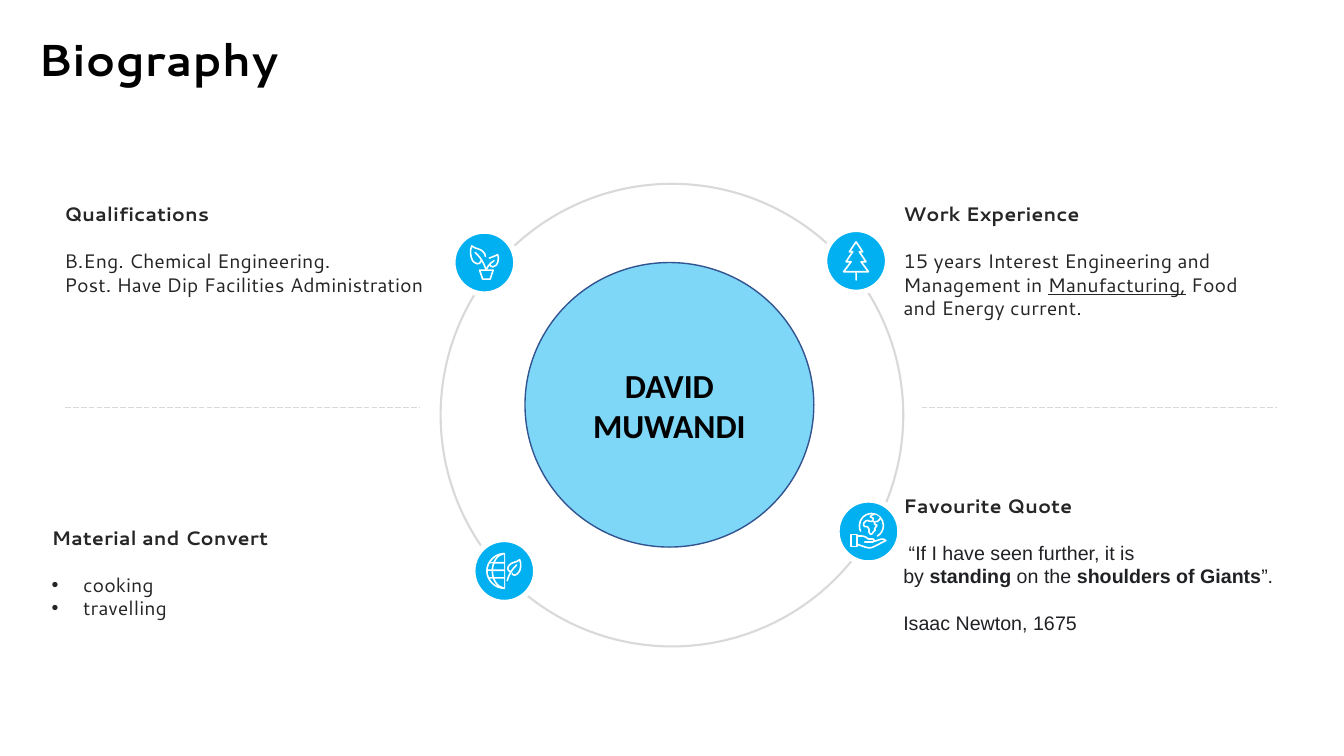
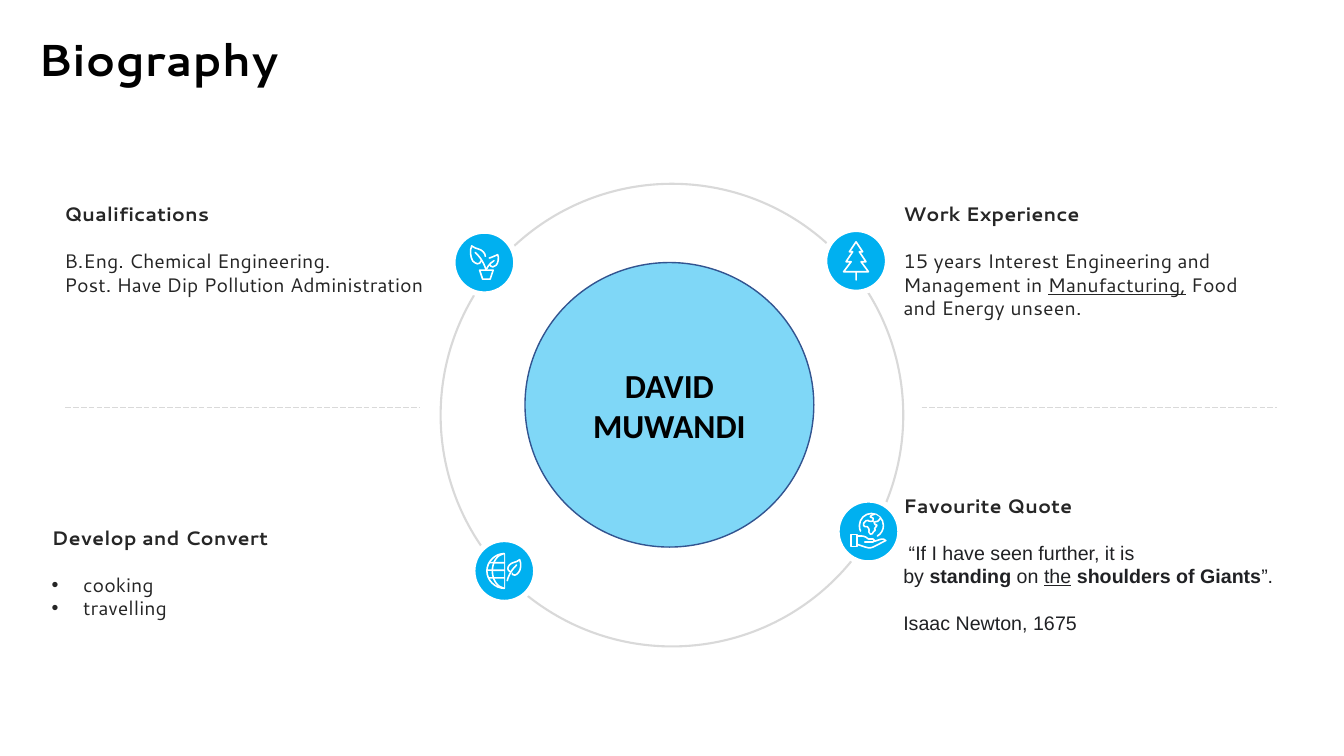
Facilities: Facilities -> Pollution (244, 286)
current: current -> unseen (1046, 309)
Material: Material -> Develop (94, 539)
the underline: none -> present (1058, 577)
